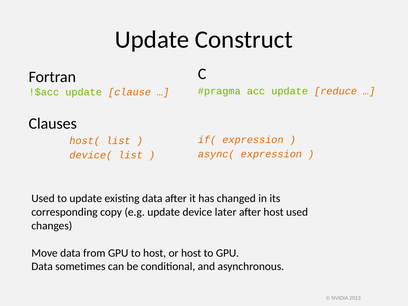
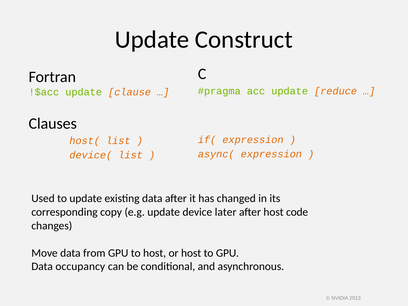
host used: used -> code (297, 212)
sometimes: sometimes -> occupancy (80, 267)
